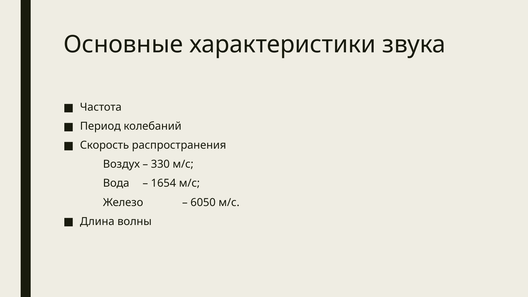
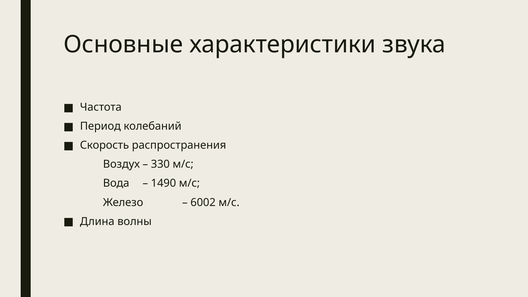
1654: 1654 -> 1490 (163, 183)
6050: 6050 -> 6002 (203, 202)
